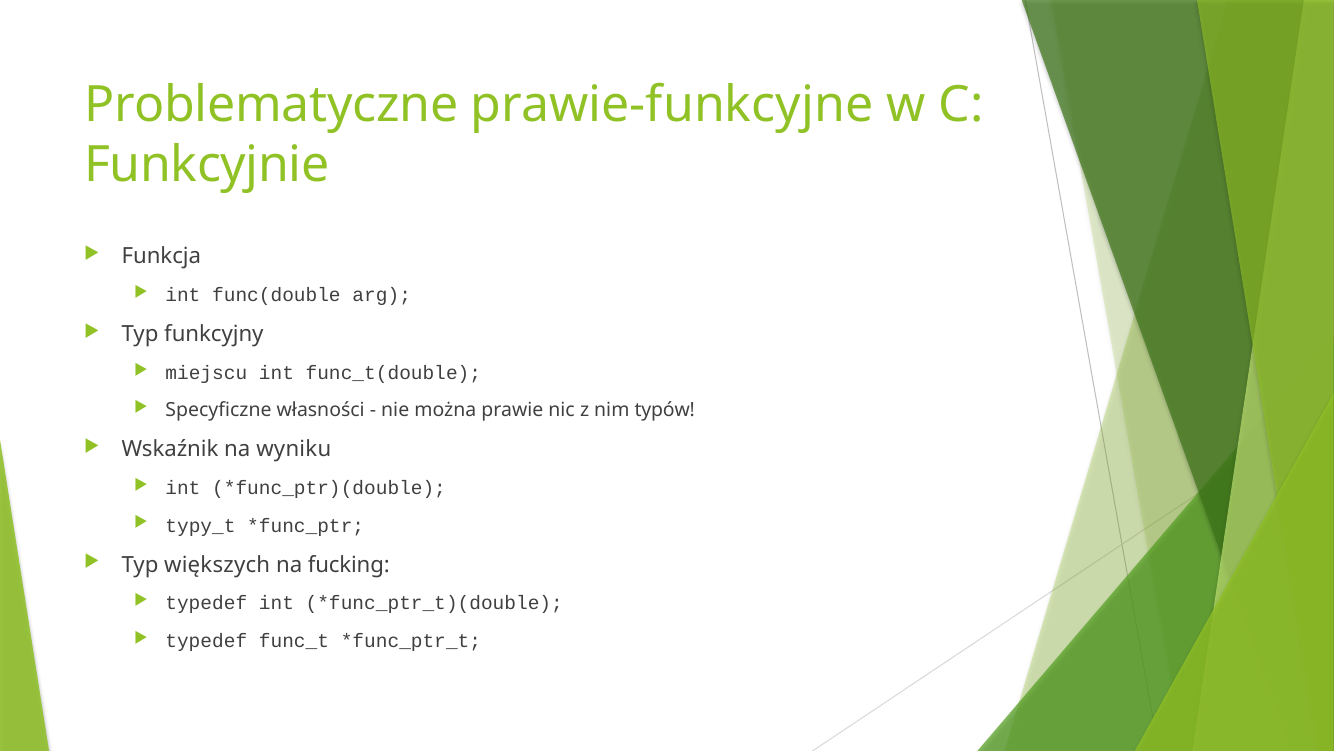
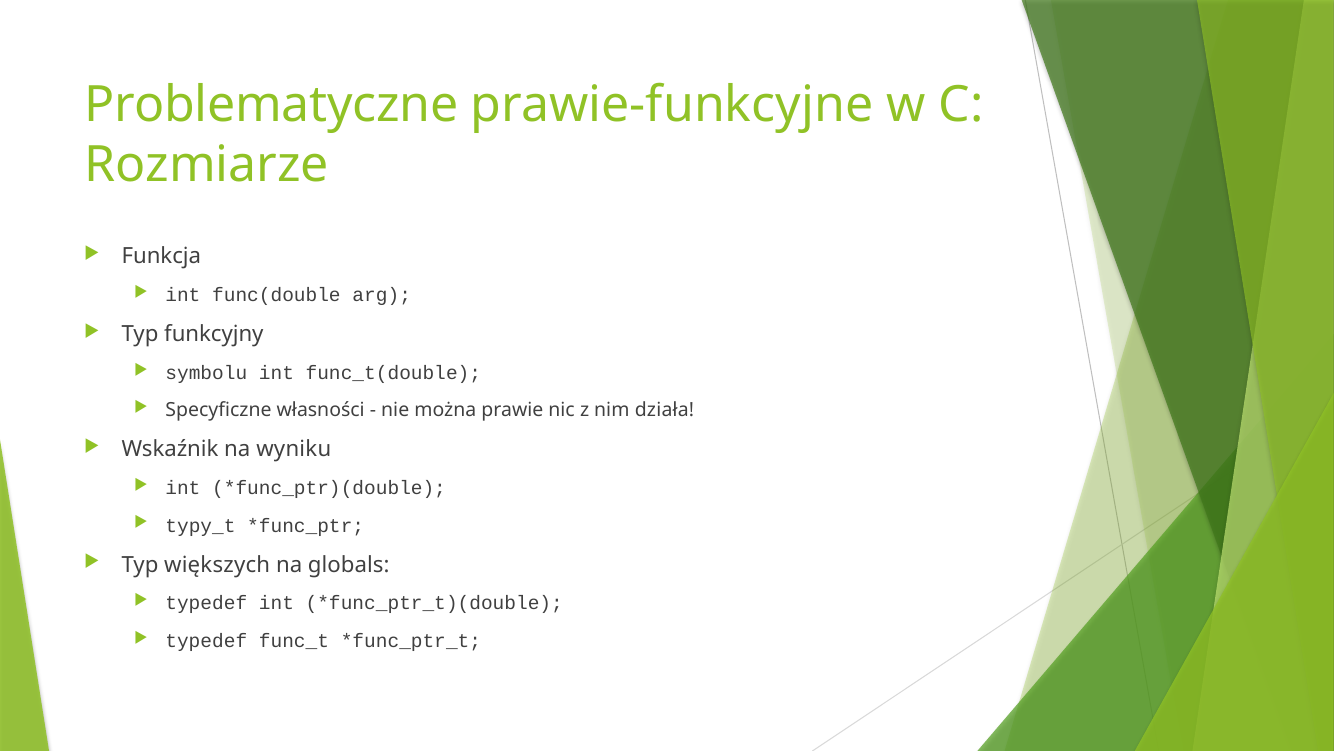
Funkcyjnie: Funkcyjnie -> Rozmiarze (207, 165)
miejscu: miejscu -> symbolu (206, 373)
typów: typów -> działa (665, 410)
fucking: fucking -> globals (349, 564)
